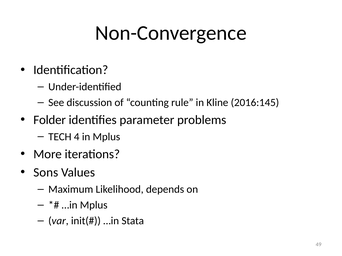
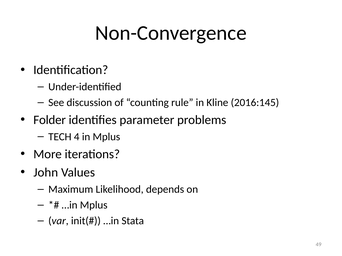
Sons: Sons -> John (46, 173)
